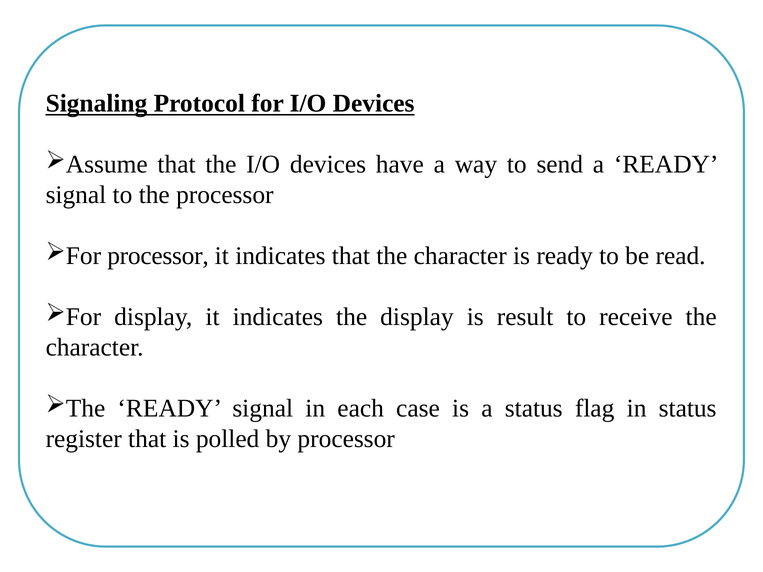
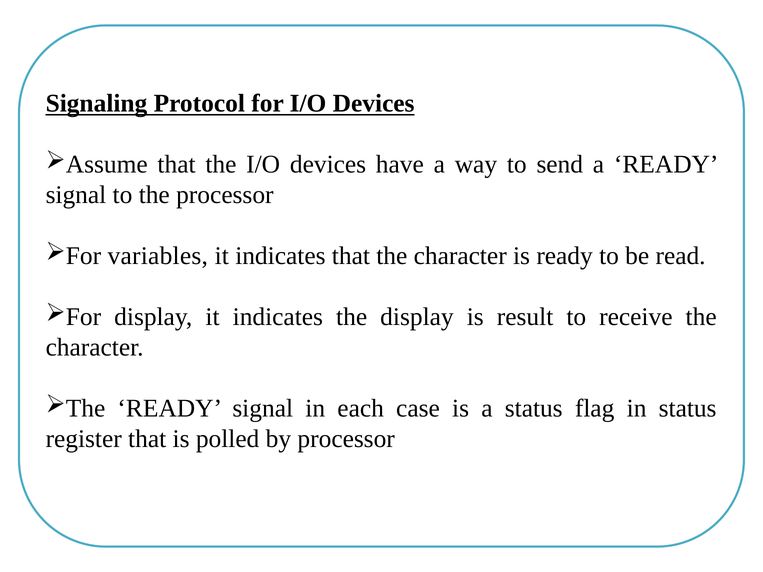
processor: processor -> variables (158, 256)
